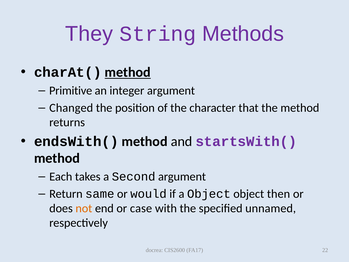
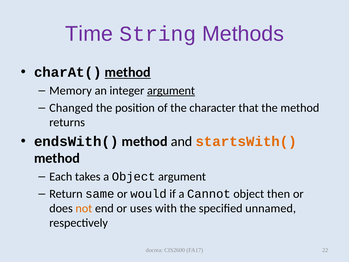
They: They -> Time (89, 34)
Primitive: Primitive -> Memory (71, 91)
argument underline: none -> present (171, 91)
startsWith( colour: purple -> orange (246, 141)
a Second: Second -> Object (134, 176)
a Object: Object -> Cannot (209, 194)
case: case -> uses (141, 208)
